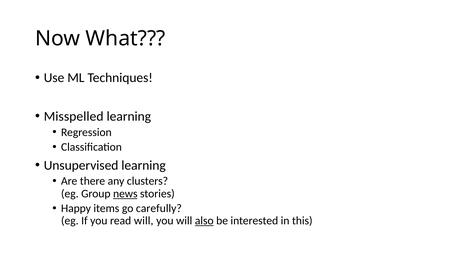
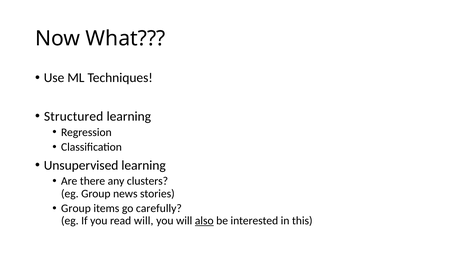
Misspelled: Misspelled -> Structured (74, 117)
news underline: present -> none (125, 194)
Happy: Happy -> Group (76, 209)
